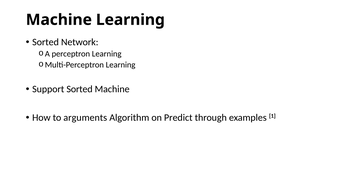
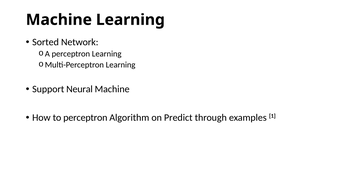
Support Sorted: Sorted -> Neural (80, 89)
to arguments: arguments -> perceptron (85, 117)
